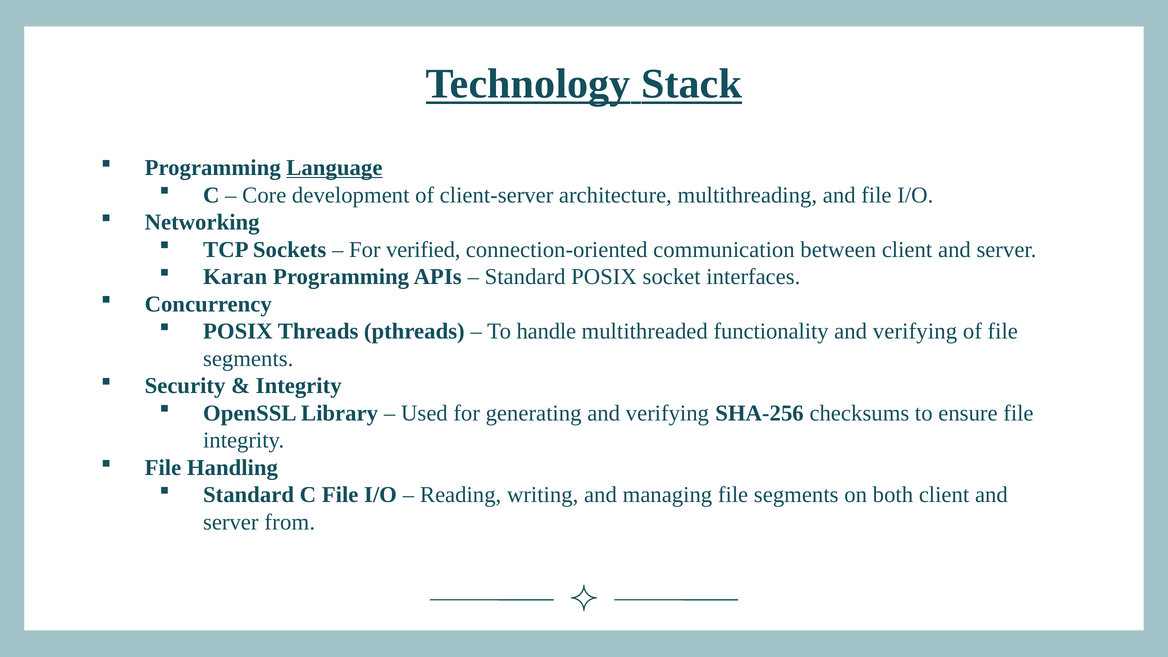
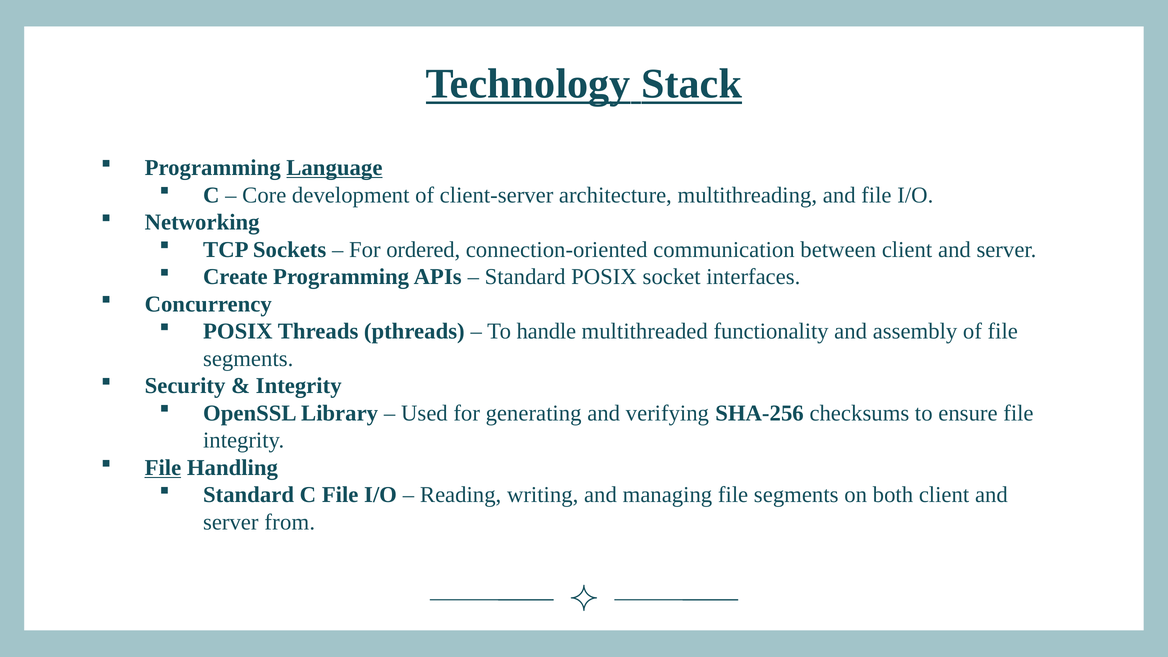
verified: verified -> ordered (423, 250)
Karan: Karan -> Create (235, 277)
verifying: verifying -> assembly (915, 331)
File underline: none -> present (163, 468)
